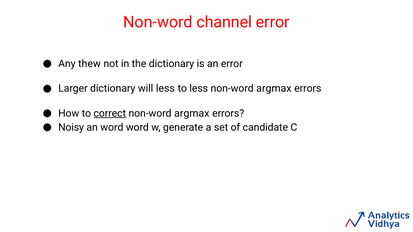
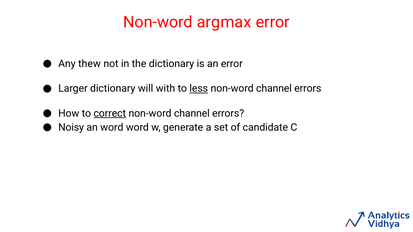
channel: channel -> argmax (224, 22)
will less: less -> with (165, 89)
less underline: none -> present (199, 89)
argmax: argmax -> channel (274, 89)
argmax: argmax -> channel (192, 113)
